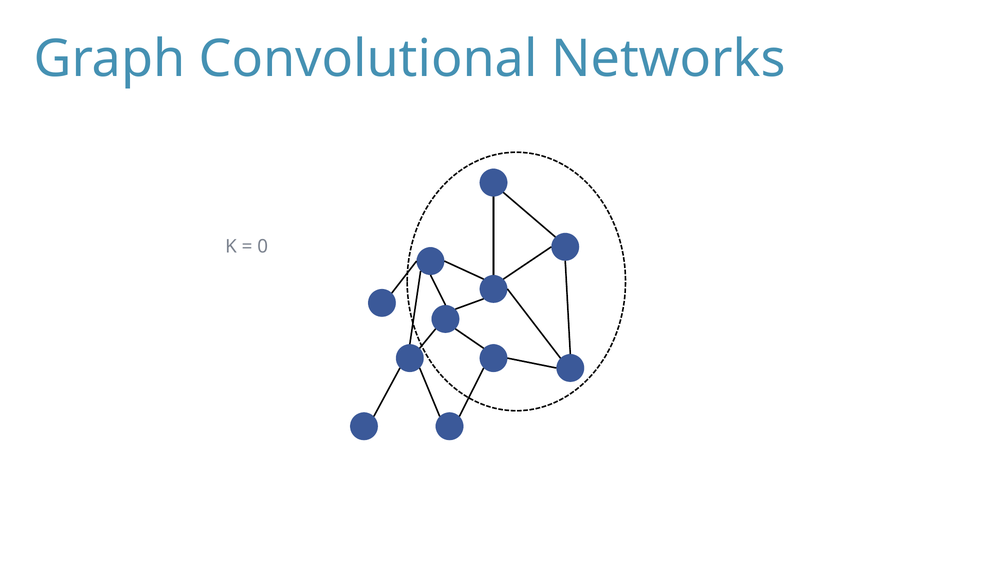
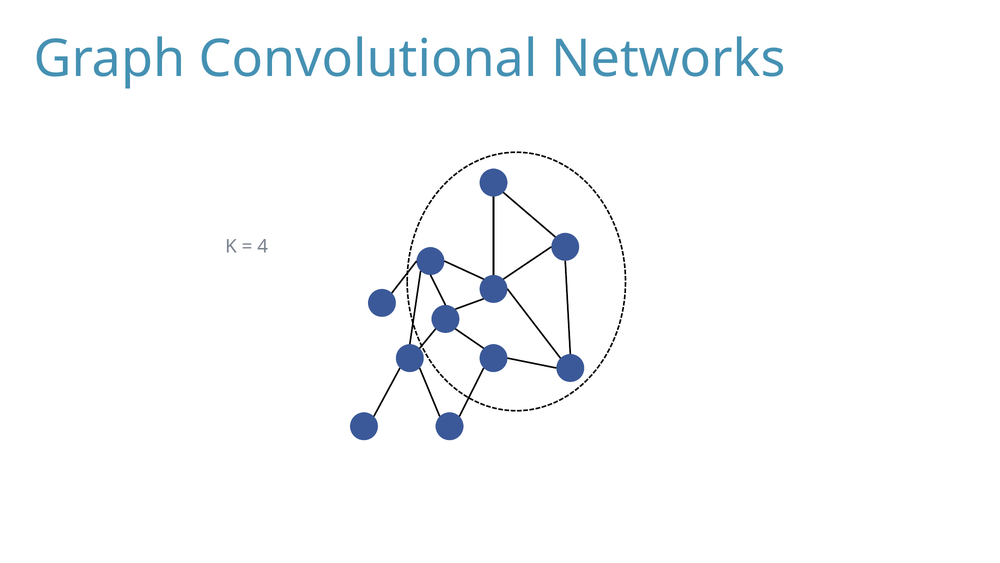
0: 0 -> 4 (263, 246)
